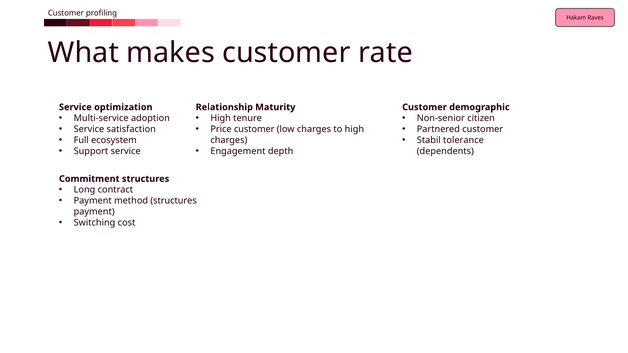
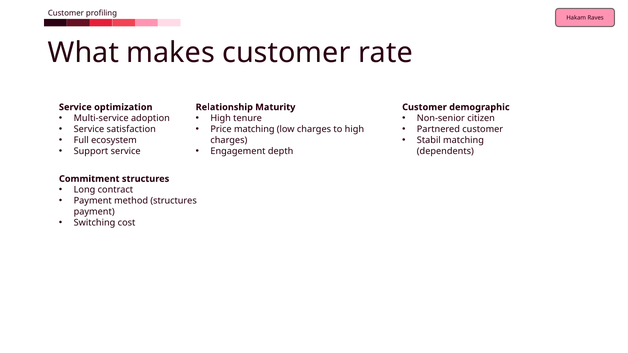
Price customer: customer -> matching (254, 129)
Stabil tolerance: tolerance -> matching (464, 140)
